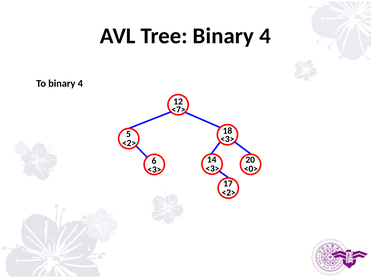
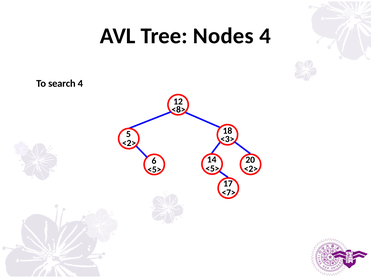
Tree Binary: Binary -> Nodes (223, 36)
To binary: binary -> search (62, 84)
<7>: <7> -> <8> (178, 110)
<3>: <3> -> <5> (212, 169)
<0>: <0> -> <2> (251, 169)
<3>: <3> -> <5> (154, 170)
<2>: <2> -> <7> (229, 193)
